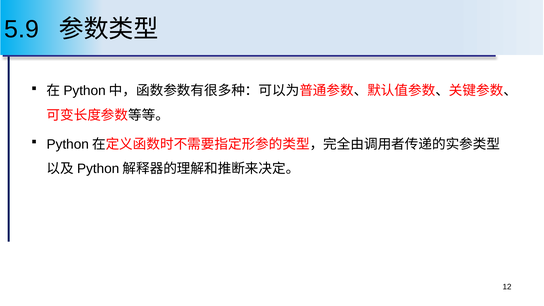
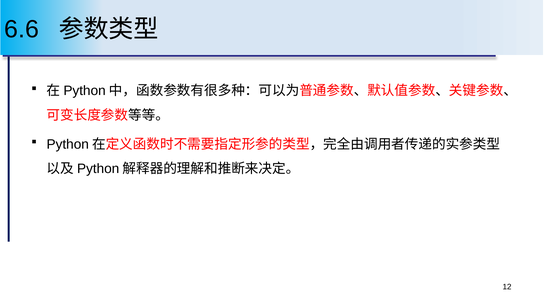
5.9: 5.9 -> 6.6 (22, 29)
